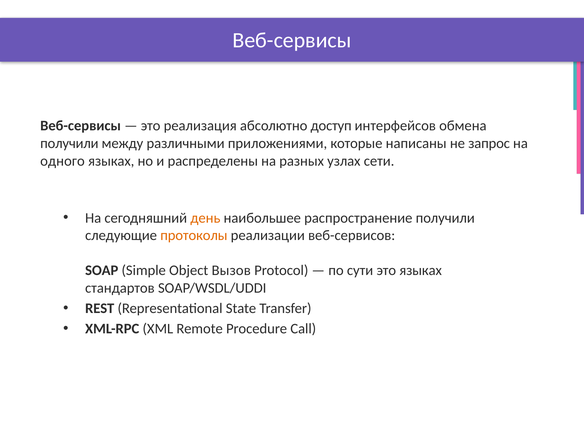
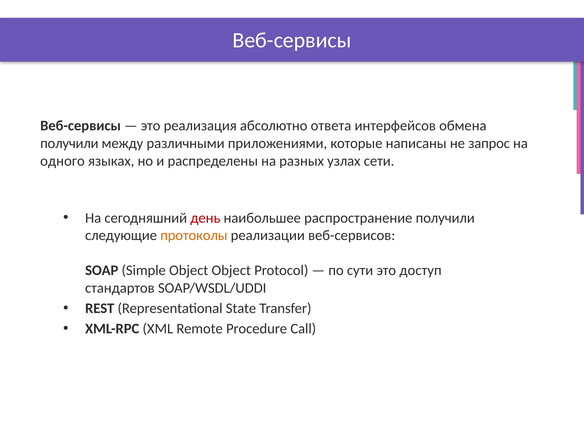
доступ: доступ -> ответа (331, 126)
день colour: orange -> red (205, 218)
Object Вызов: Вызов -> Object (231, 270)
это языках: языках -> доступ (421, 270)
